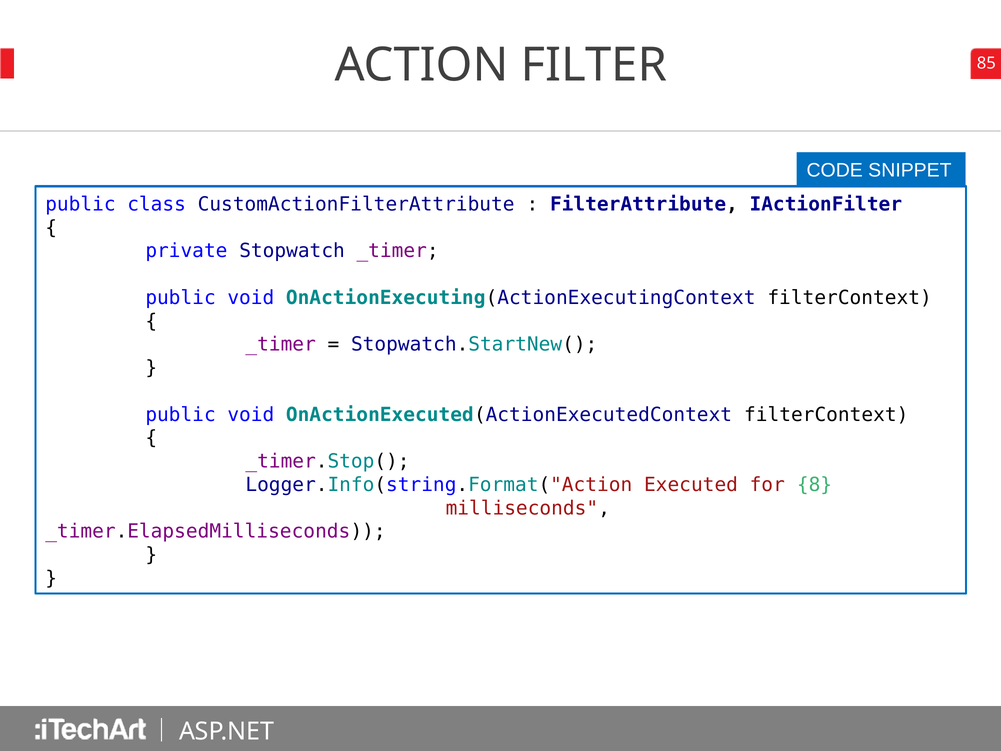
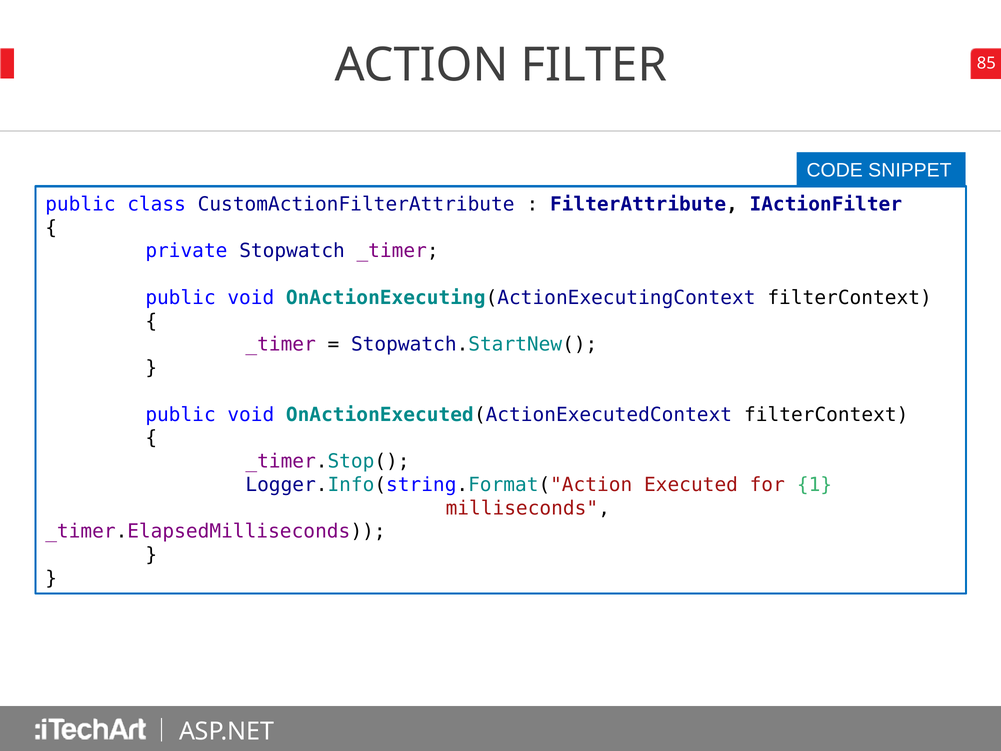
8: 8 -> 1 (814, 485)
